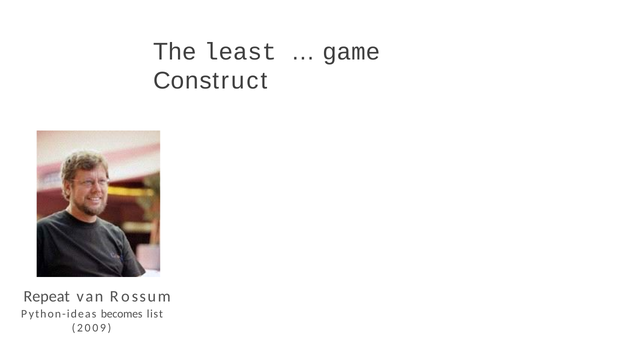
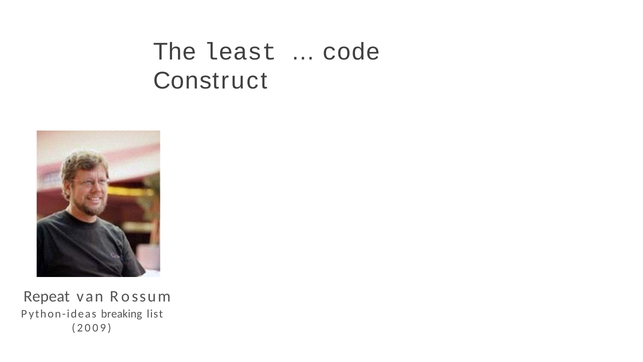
game: game -> code (351, 52)
becomes: becomes -> breaking (122, 314)
